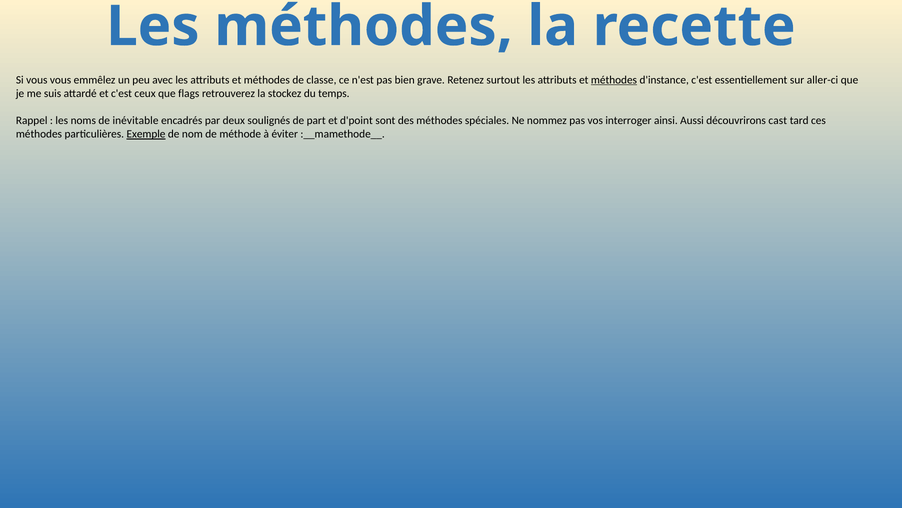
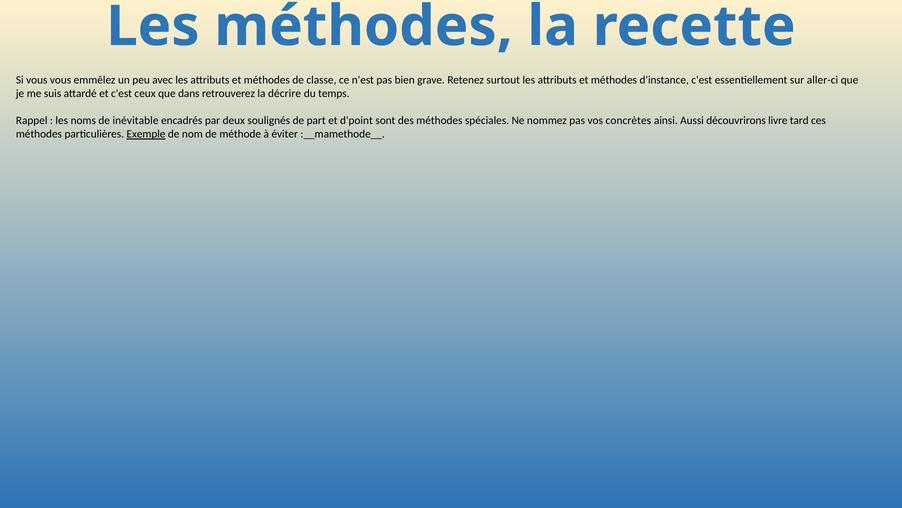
méthodes underline: present -> none (614, 80)
flags: flags -> dans (189, 93)
stockez: stockez -> décrire (285, 93)
interroger: interroger -> concrètes (628, 120)
cast: cast -> livre (778, 120)
